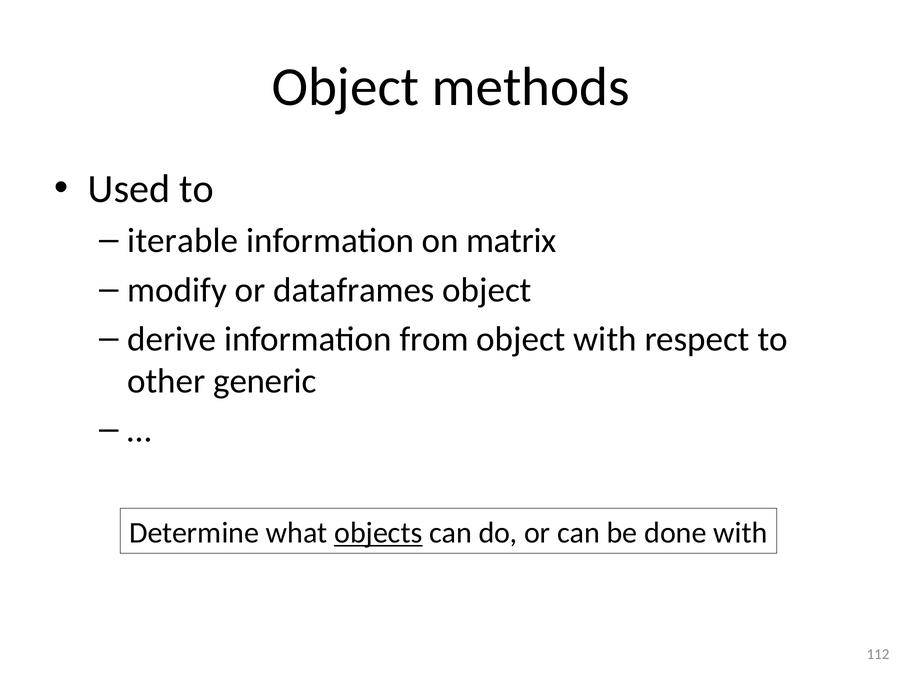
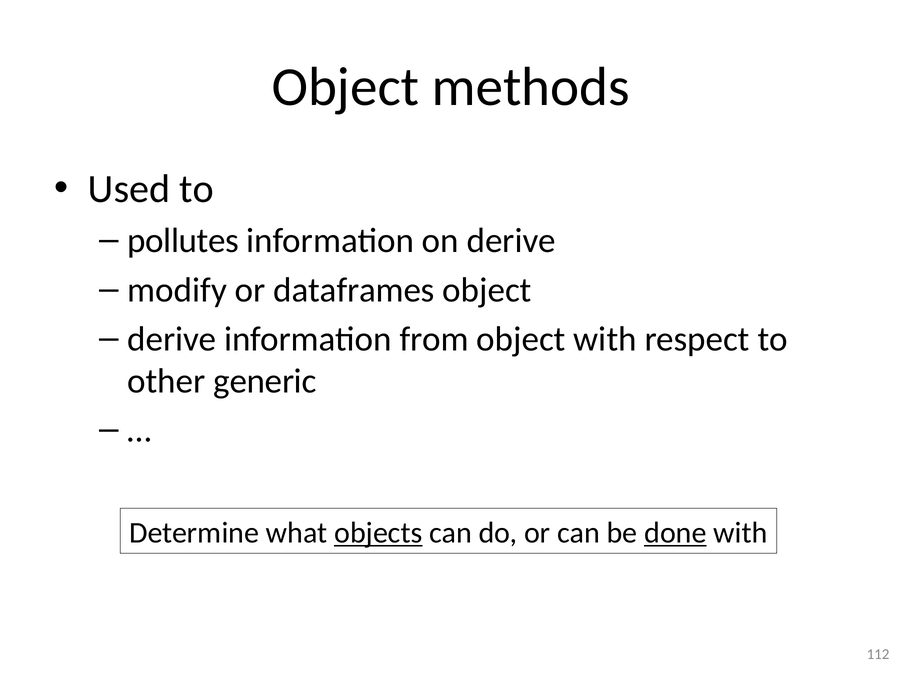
iterable: iterable -> pollutes (183, 241)
on matrix: matrix -> derive (511, 241)
done underline: none -> present (675, 533)
